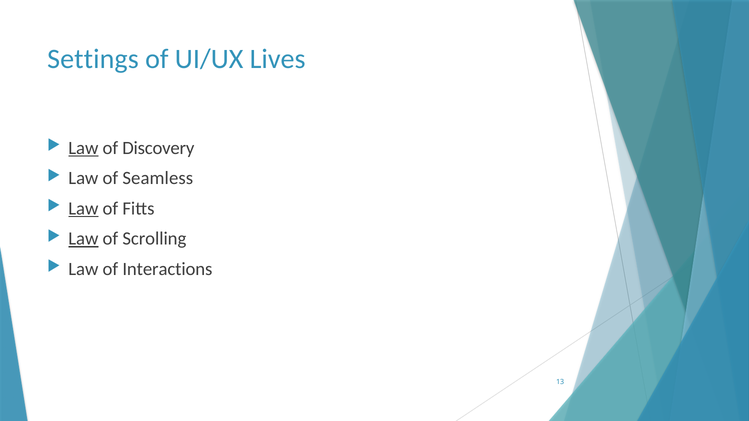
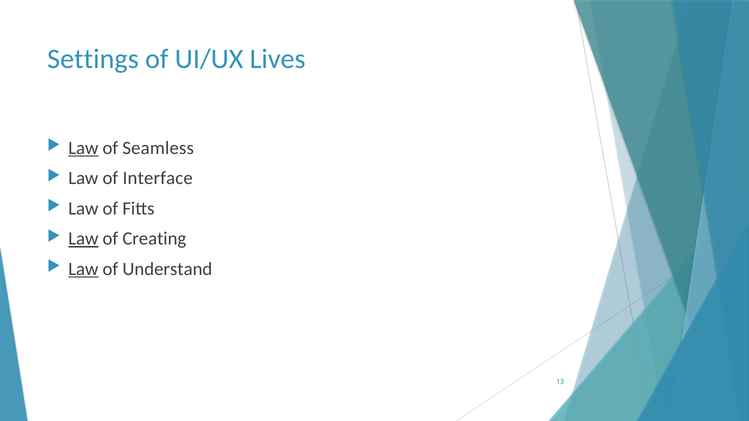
Discovery: Discovery -> Seamless (158, 148)
Seamless: Seamless -> Interface (158, 178)
Law underline: present -> none (83, 209)
Scrolling: Scrolling -> Creating (154, 239)
Law underline: none -> present (83, 269)
Interactions: Interactions -> Understand (167, 269)
